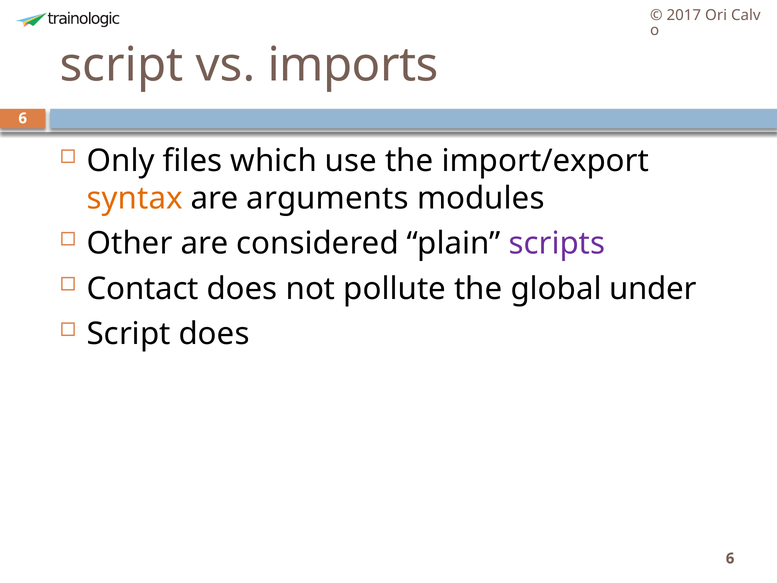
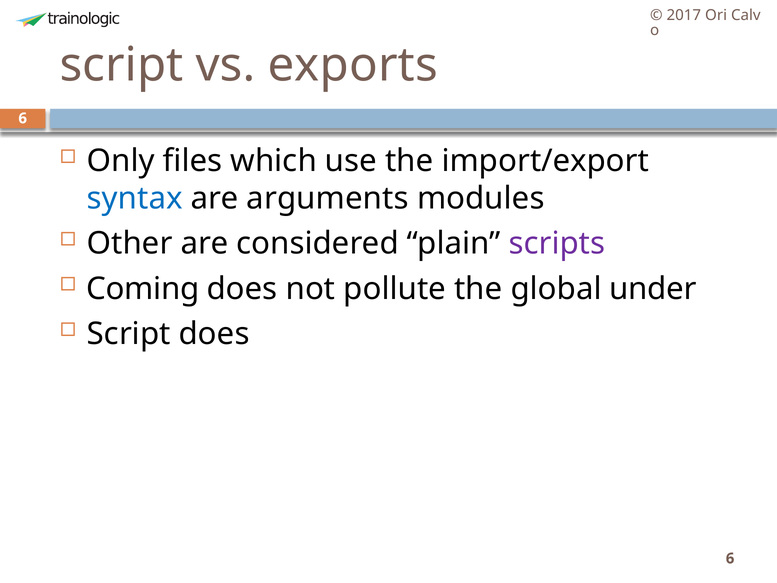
imports: imports -> exports (353, 65)
syntax colour: orange -> blue (135, 198)
Contact: Contact -> Coming (143, 289)
